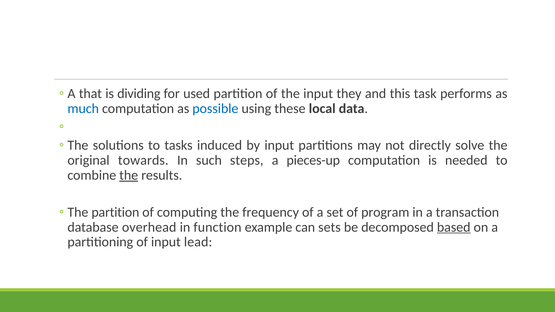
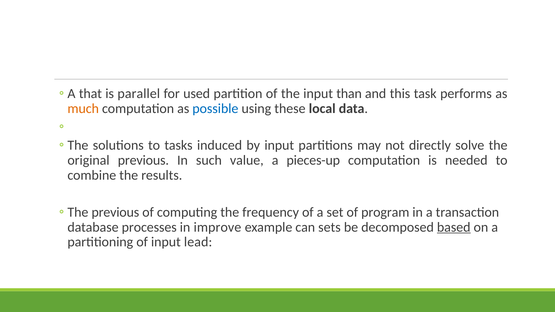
dividing: dividing -> parallel (139, 94)
they: they -> than (349, 94)
much colour: blue -> orange (83, 108)
original towards: towards -> previous (143, 160)
steps: steps -> value (247, 160)
the underline: present -> none (129, 175)
partition: partition -> previous (115, 212)
overhead: overhead -> processes (149, 227)
function: function -> improve (217, 227)
